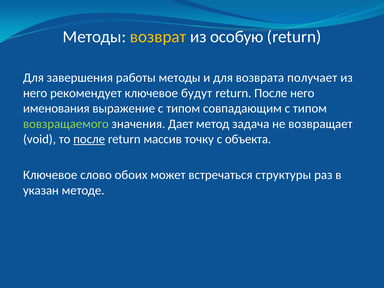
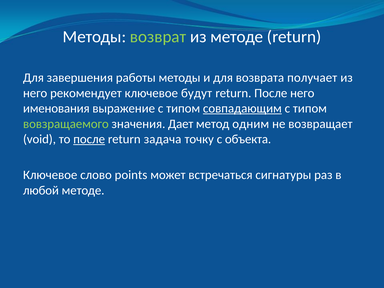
возврат colour: yellow -> light green (158, 37)
из особую: особую -> методе (237, 37)
совпадающим underline: none -> present (242, 108)
задача: задача -> одним (251, 124)
массив: массив -> задача (163, 139)
обоих: обоих -> points (131, 175)
структуры: структуры -> сигнатуры (283, 175)
указан: указан -> любой (41, 190)
